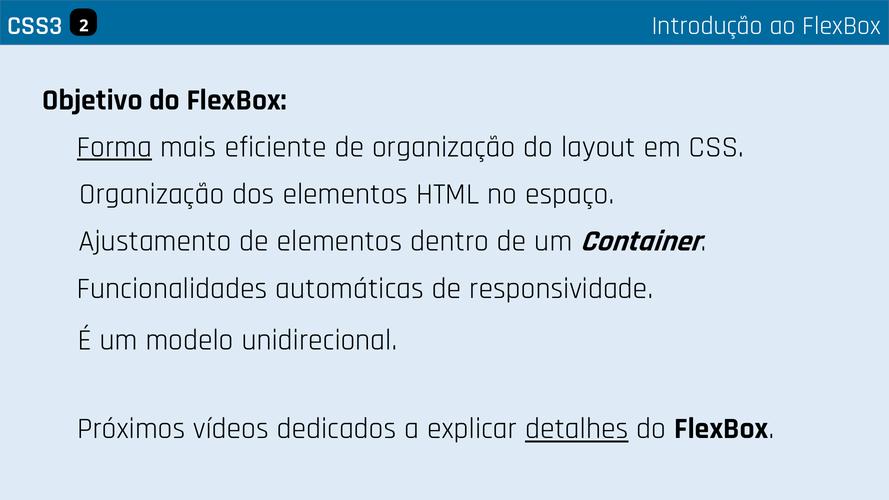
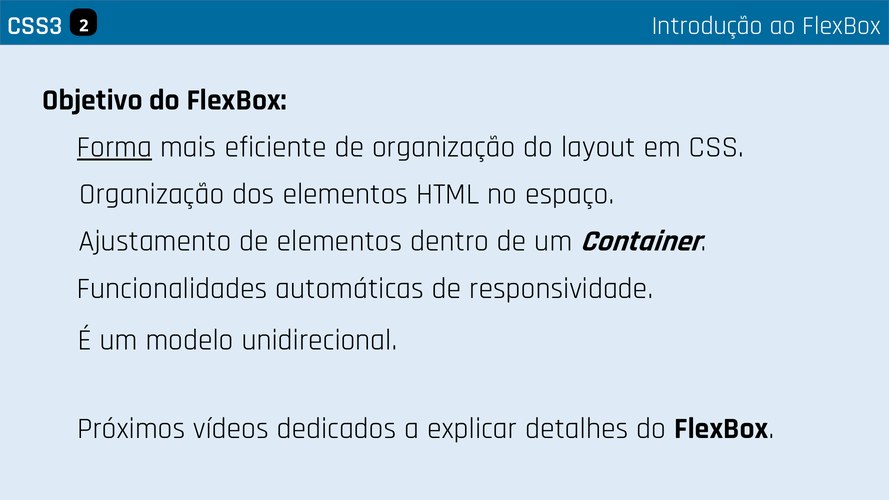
detalhes underline: present -> none (577, 429)
